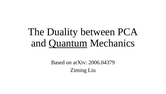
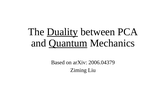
Duality underline: none -> present (62, 32)
